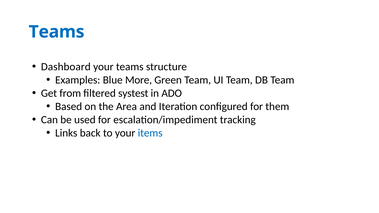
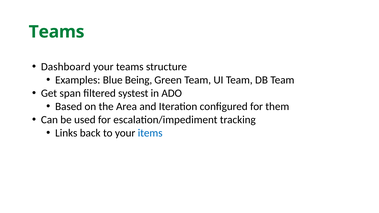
Teams colour: blue -> green (57, 32)
More: More -> Being (139, 80)
from: from -> span (70, 93)
